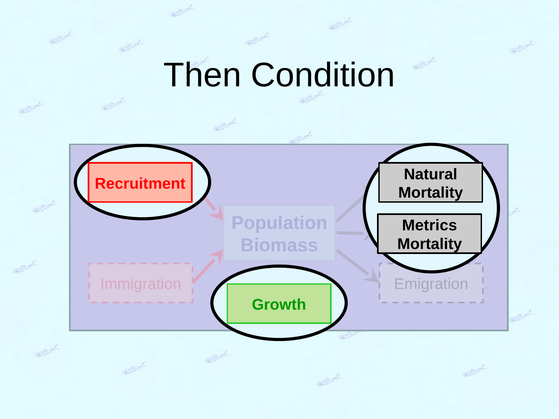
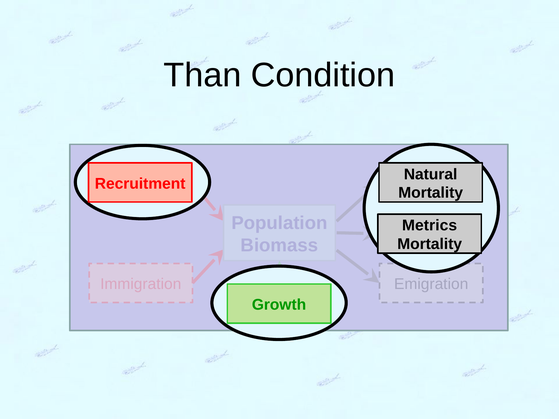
Then: Then -> Than (202, 75)
